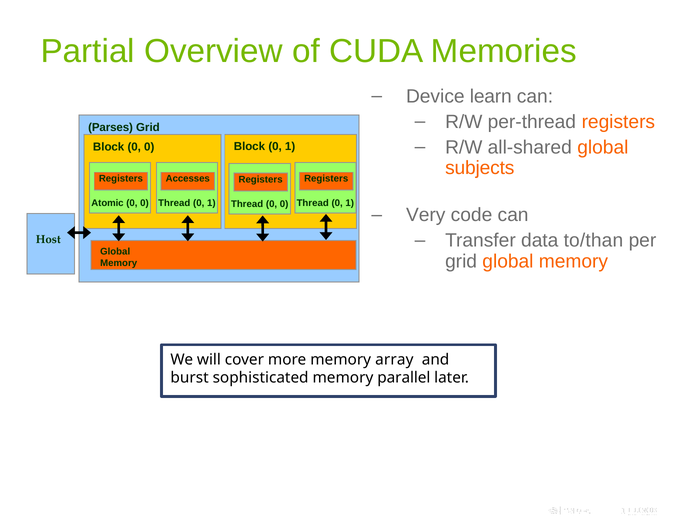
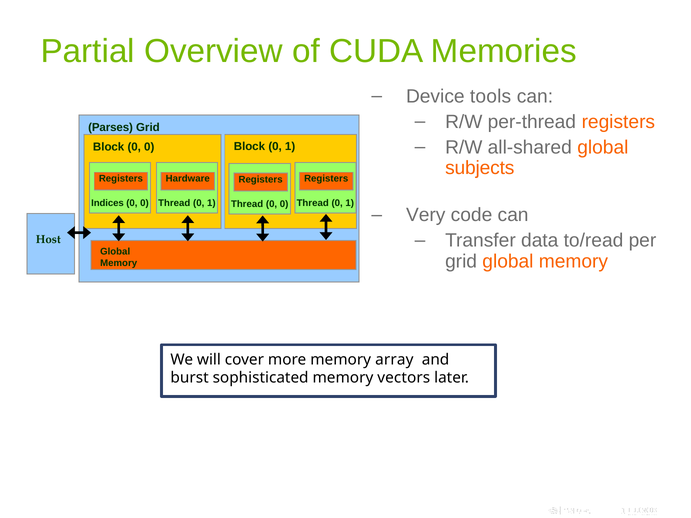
learn: learn -> tools (491, 96)
Accesses: Accesses -> Hardware (188, 179)
Atomic: Atomic -> Indices (107, 203)
to/than: to/than -> to/read (593, 241)
parallel: parallel -> vectors (404, 378)
